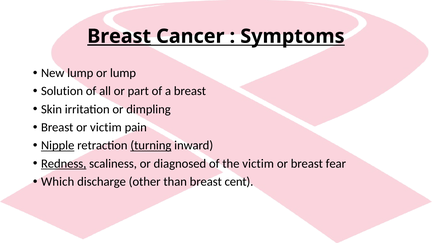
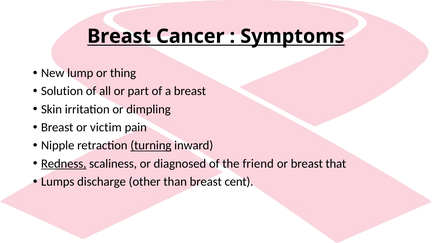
Breast underline: present -> none (119, 36)
or lump: lump -> thing (123, 73)
Nipple underline: present -> none (58, 145)
the victim: victim -> friend (258, 164)
fear: fear -> that (336, 164)
Which: Which -> Lumps (58, 182)
